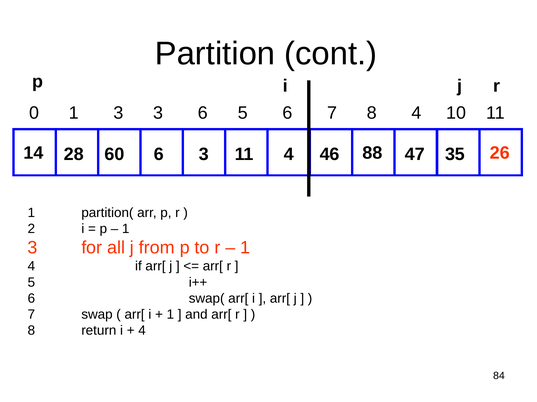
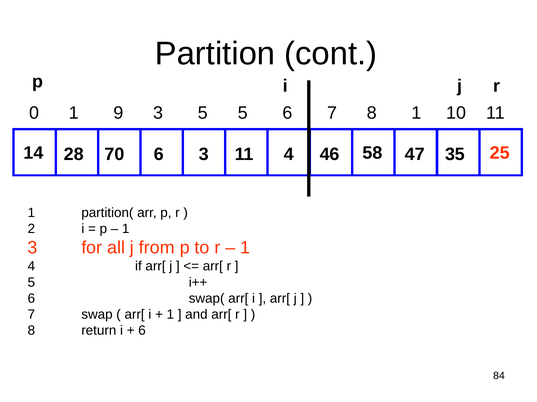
0 1 3: 3 -> 9 (118, 113)
3 6: 6 -> 5 (203, 113)
8 4: 4 -> 1 (417, 113)
60: 60 -> 70 (114, 154)
88: 88 -> 58 (372, 153)
26: 26 -> 25 (500, 153)
4: 4 -> 6 (142, 331)
